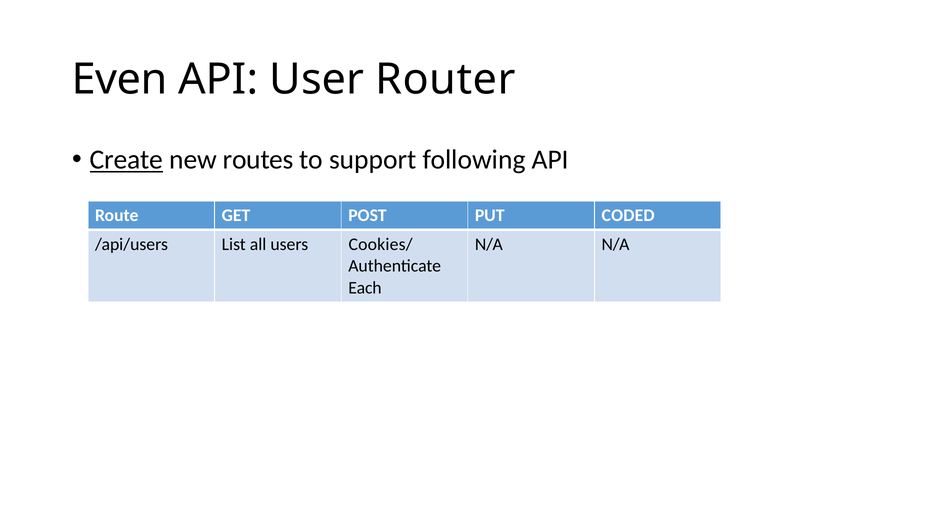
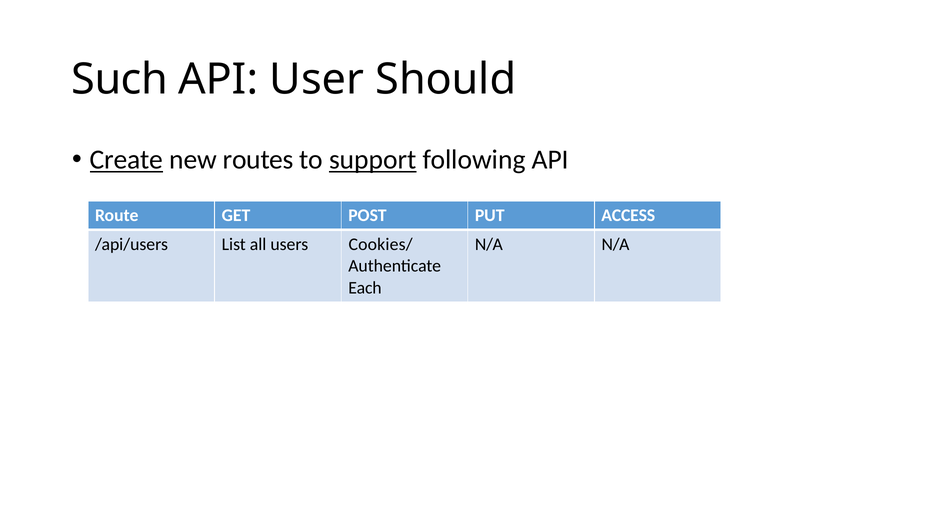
Even: Even -> Such (120, 79)
Router: Router -> Should (446, 79)
support underline: none -> present (373, 160)
CODED: CODED -> ACCESS (628, 215)
